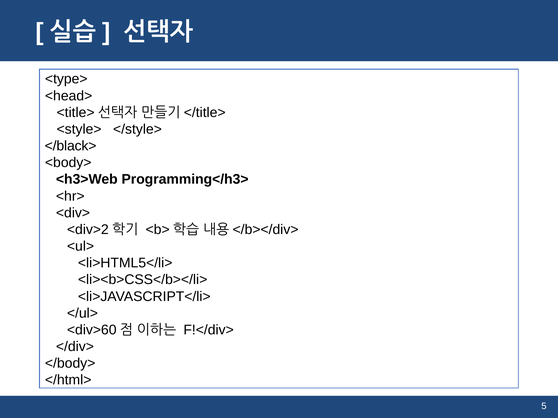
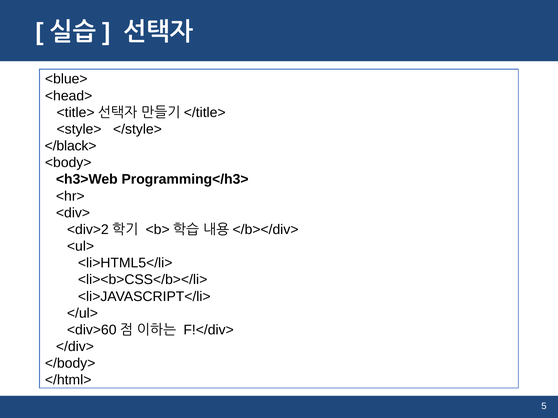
<type>: <type> -> <blue> (66, 79)
